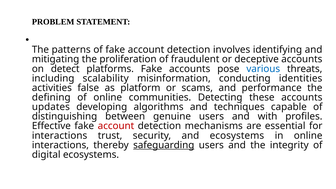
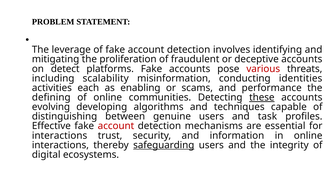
patterns: patterns -> leverage (71, 50)
various colour: blue -> red (263, 69)
false: false -> each (88, 88)
platform: platform -> enabling (140, 88)
these underline: none -> present (262, 97)
updates: updates -> evolving (51, 107)
with: with -> task (267, 116)
and ecosystems: ecosystems -> information (237, 136)
